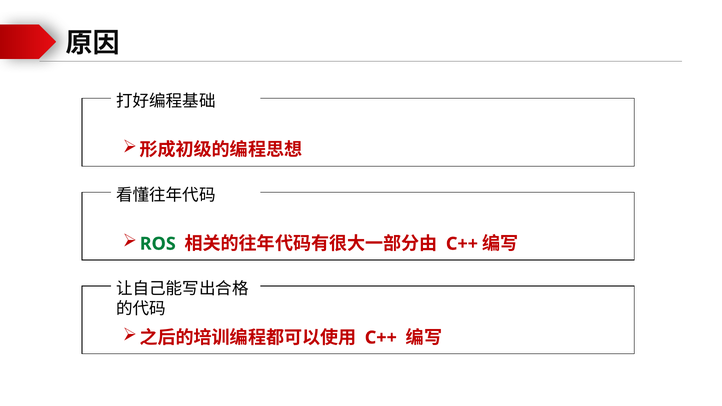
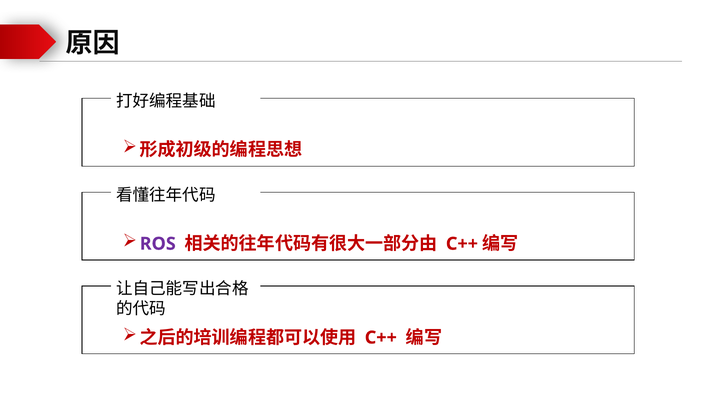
ROS colour: green -> purple (158, 244)
